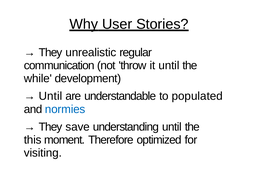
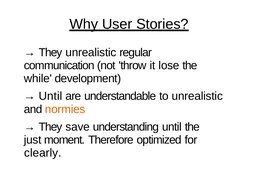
it until: until -> lose (169, 65)
to populated: populated -> unrealistic (197, 96)
normies colour: blue -> orange (65, 109)
this: this -> just (33, 140)
visiting: visiting -> clearly (43, 153)
